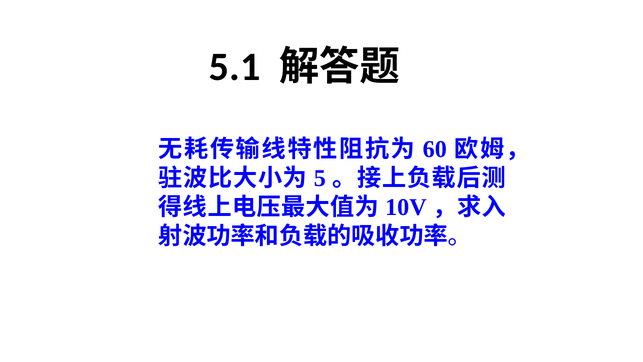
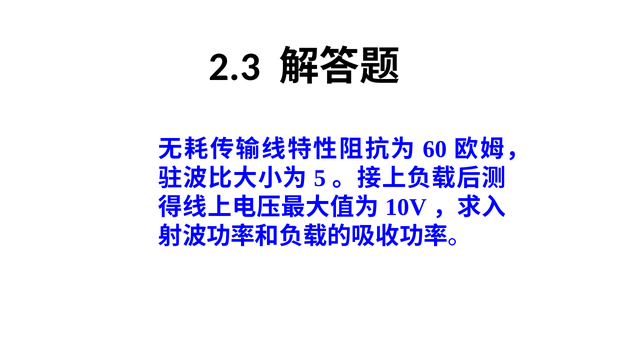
5.1: 5.1 -> 2.3 (235, 67)
